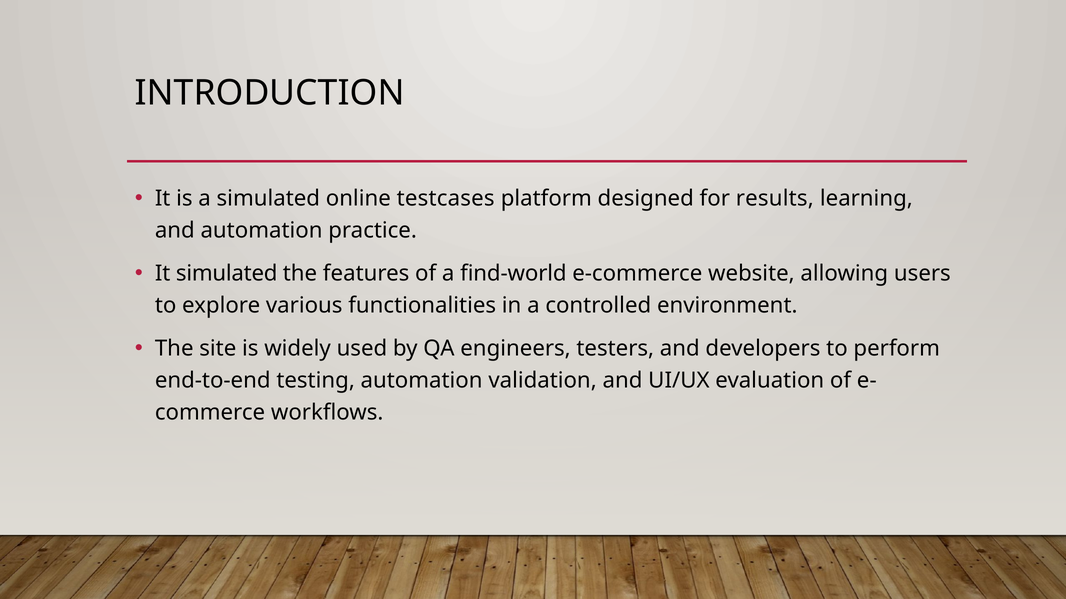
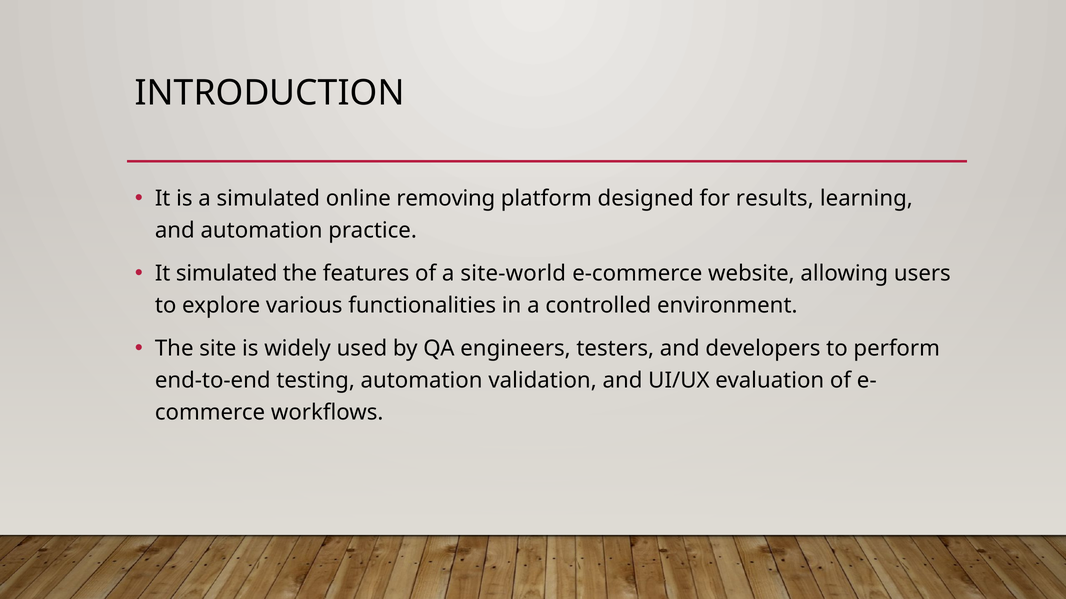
testcases: testcases -> removing (446, 199)
find-world: find-world -> site-world (513, 274)
